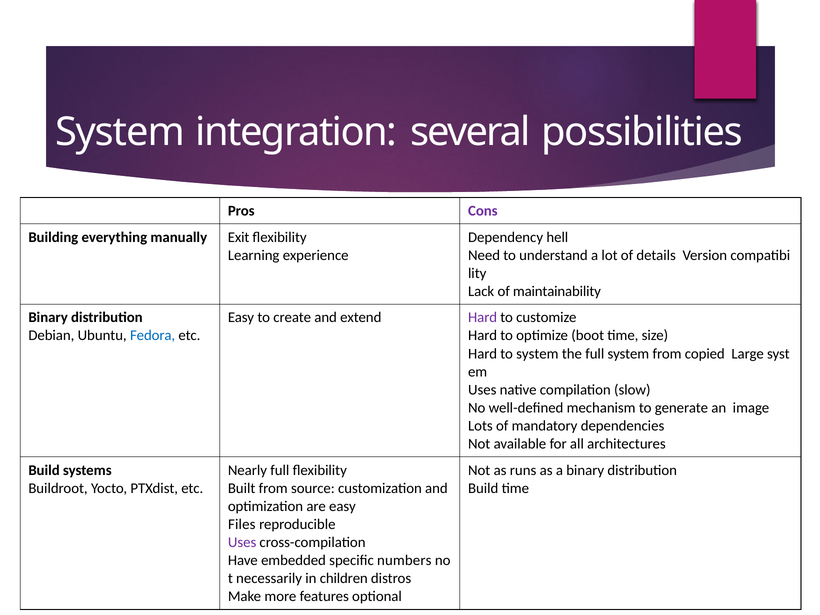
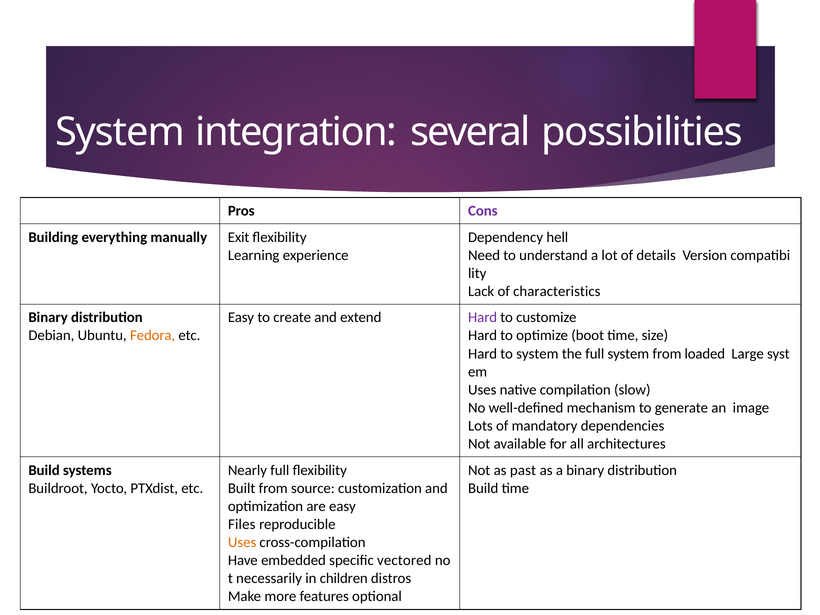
maintainability: maintainability -> characteristics (557, 291)
Fedora colour: blue -> orange (153, 336)
copied: copied -> loaded (705, 354)
runs: runs -> past (523, 470)
Uses colour: purple -> orange (242, 542)
numbers: numbers -> vectored (404, 560)
